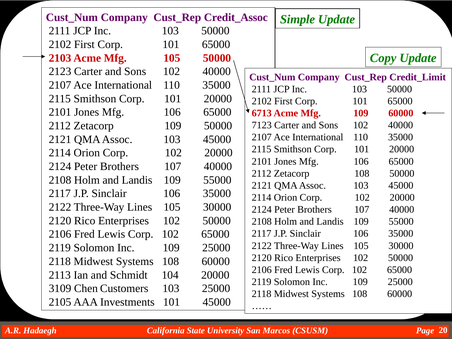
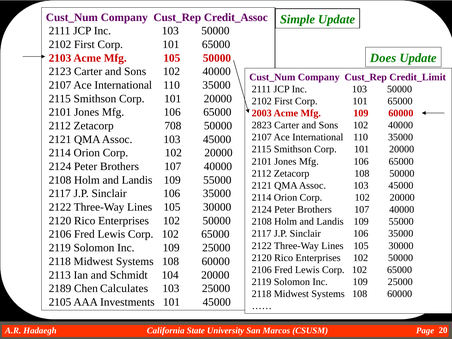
Copy: Copy -> Does (383, 58)
6713: 6713 -> 2003 (262, 113)
Zetacorp 109: 109 -> 708 (173, 126)
7123: 7123 -> 2823 (262, 125)
3109: 3109 -> 2189 (60, 289)
Customers: Customers -> Calculates (124, 289)
